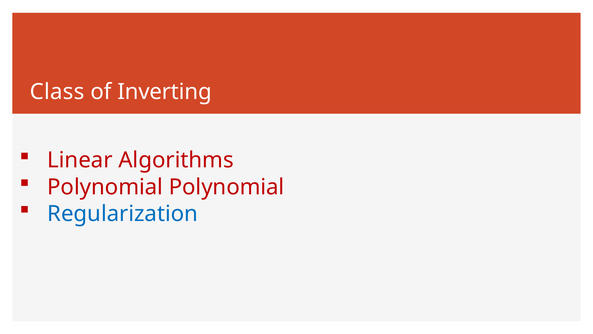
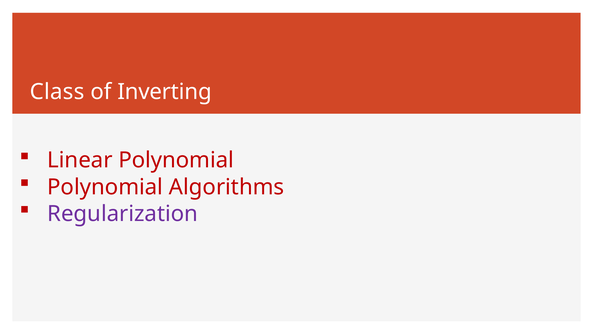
Linear Algorithms: Algorithms -> Polynomial (176, 160)
Polynomial Polynomial: Polynomial -> Algorithms (227, 187)
Regularization colour: blue -> purple (123, 213)
